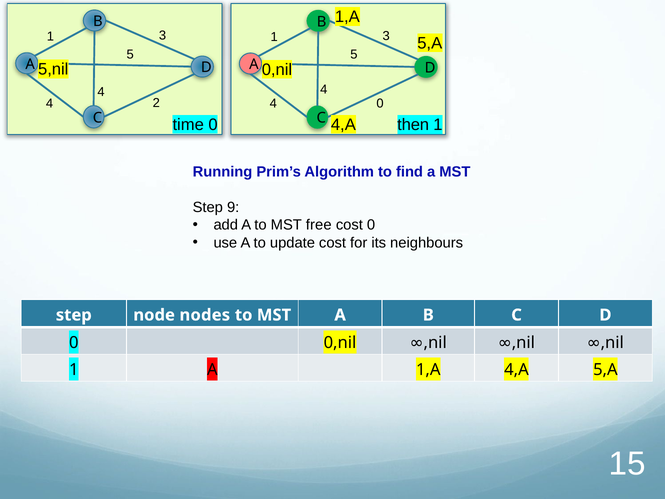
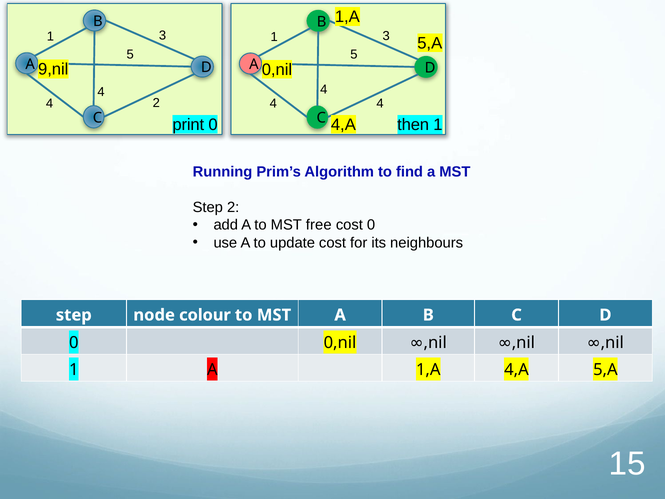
5,nil: 5,nil -> 9,nil (53, 69)
0: 0 -> 4 (380, 103)
time: time -> print (188, 124)
Step 9: 9 -> 2 (233, 207)
nodes: nodes -> colour (205, 315)
